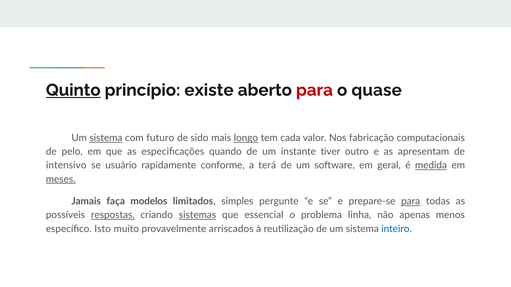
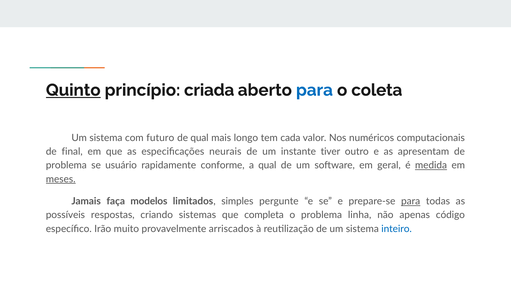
existe: existe -> criada (209, 90)
para colour: red -> blue (314, 90)
quase: quase -> coleta (377, 90)
sistema underline: present -> none (106, 138)
de sido: sido -> qual (200, 138)
longo underline: present -> none (246, 138)
fabricação: fabricação -> numéricos (372, 138)
pelo: pelo -> final (72, 152)
quando: quando -> neurais (225, 152)
intensivo: intensivo -> problema (66, 166)
a terá: terá -> qual (267, 166)
respostas underline: present -> none (113, 215)
sistemas underline: present -> none (197, 215)
essencial: essencial -> completa (264, 215)
menos: menos -> código (450, 215)
Isto: Isto -> Irão (103, 229)
